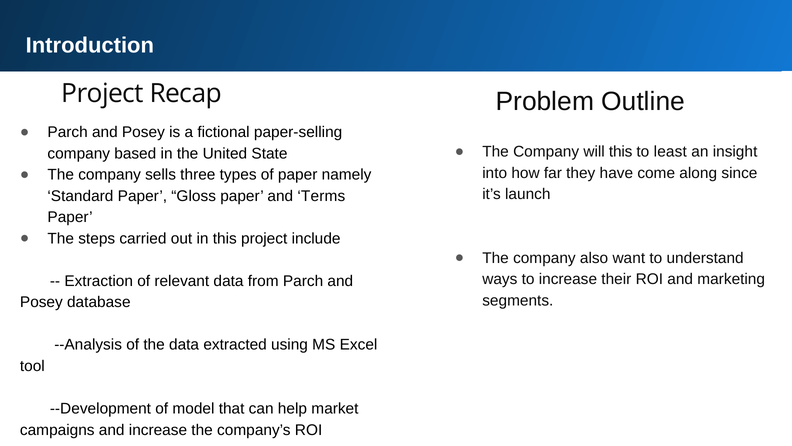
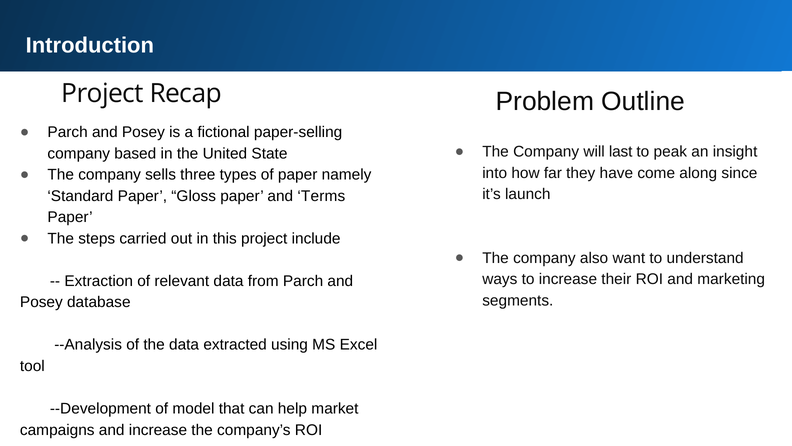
will this: this -> last (621, 152)
least: least -> peak (670, 152)
